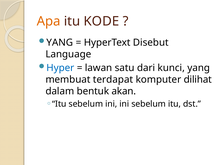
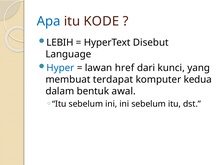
Apa colour: orange -> blue (49, 21)
YANG: YANG -> LEBIH (60, 42)
satu: satu -> href (125, 68)
dilihat: dilihat -> kedua (198, 80)
akan: akan -> awal (124, 91)
